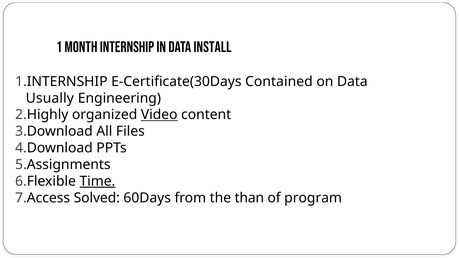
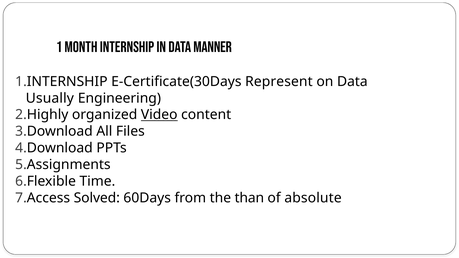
Install: Install -> Manner (213, 47)
Contained: Contained -> Represent (279, 82)
Time underline: present -> none (97, 181)
program: program -> absolute (313, 198)
